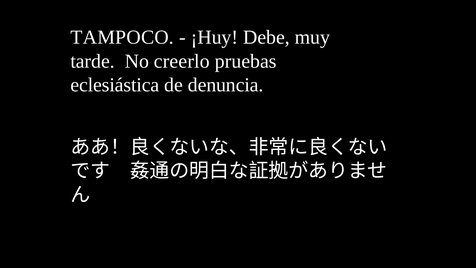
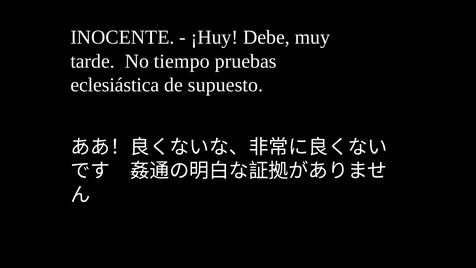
TAMPOCO: TAMPOCO -> INOCENTE (122, 37)
creerlo: creerlo -> tiempo (182, 61)
denuncia: denuncia -> supuesto (226, 85)
